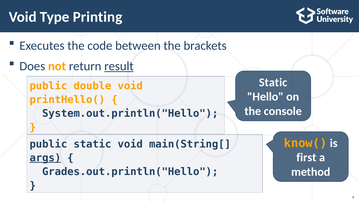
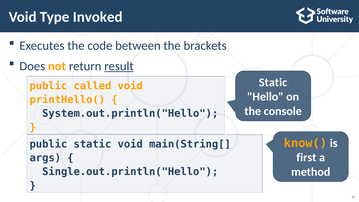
Printing: Printing -> Invoked (98, 17)
double: double -> called (92, 86)
args underline: present -> none (45, 158)
Grades.out.println("Hello: Grades.out.println("Hello -> Single.out.println("Hello (130, 172)
